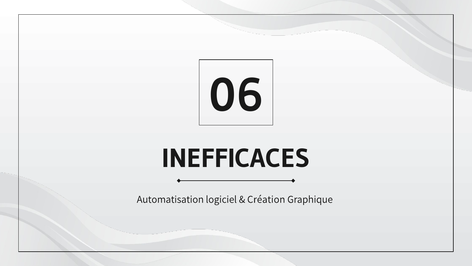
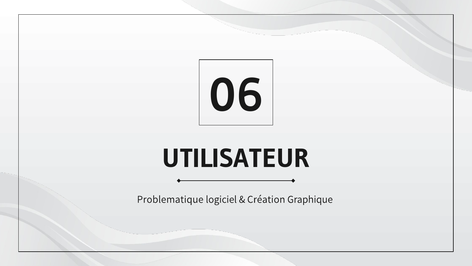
INEFFICACES: INEFFICACES -> UTILISATEUR (236, 158)
Automatisation: Automatisation -> Problematique (170, 199)
